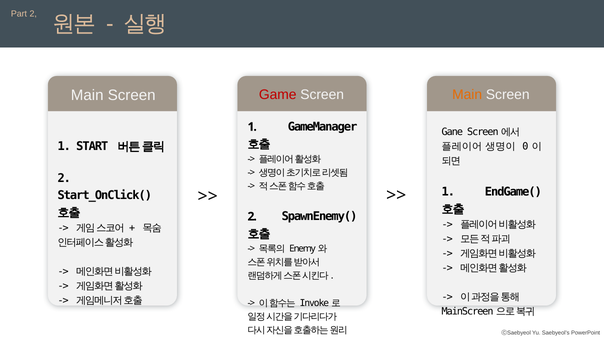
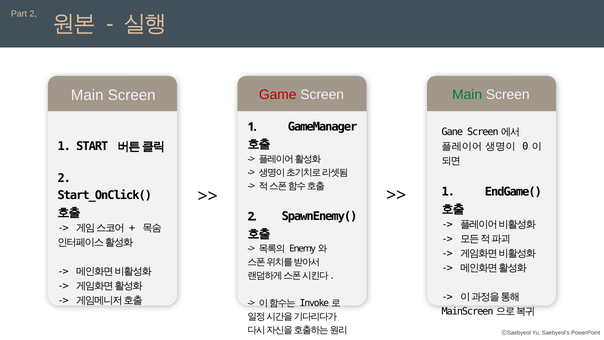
Main colour: orange -> green (467, 94)
